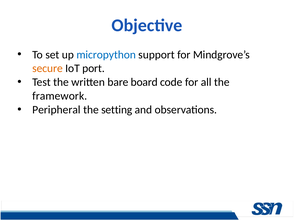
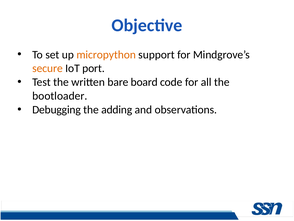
micropython colour: blue -> orange (106, 55)
framework: framework -> bootloader (60, 96)
Peripheral: Peripheral -> Debugging (57, 109)
setting: setting -> adding (117, 109)
